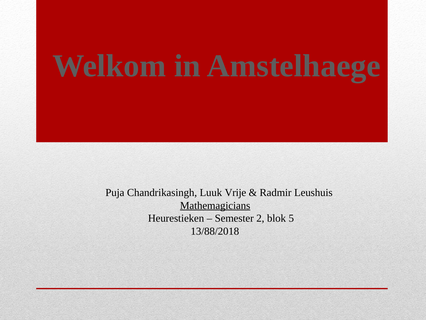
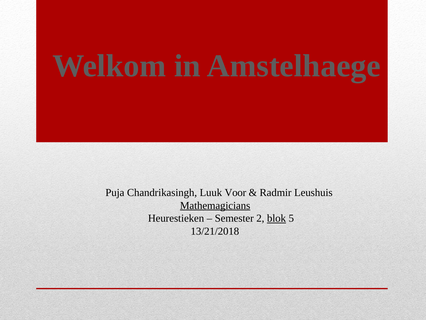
Vrije: Vrije -> Voor (235, 192)
blok underline: none -> present (277, 218)
13/88/2018: 13/88/2018 -> 13/21/2018 (215, 231)
